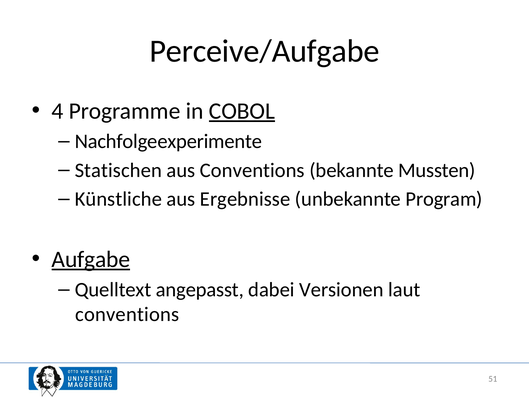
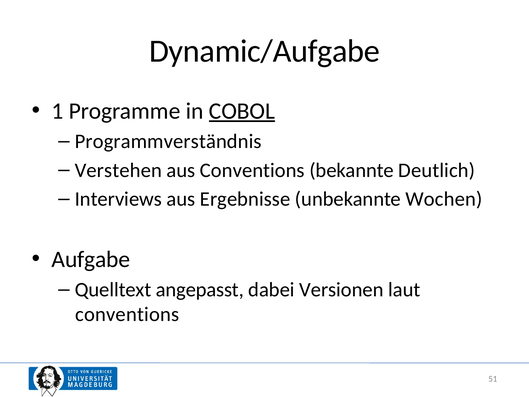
Perceive/Aufgabe: Perceive/Aufgabe -> Dynamic/Aufgabe (265, 51)
4: 4 -> 1 (58, 111)
Nachfolgeexperimente: Nachfolgeexperimente -> Programmverständnis (168, 141)
Statischen: Statischen -> Verstehen (118, 170)
Mussten: Mussten -> Deutlich (437, 170)
Künstliche: Künstliche -> Interviews (118, 199)
Program: Program -> Wochen (444, 199)
Aufgabe underline: present -> none (91, 259)
